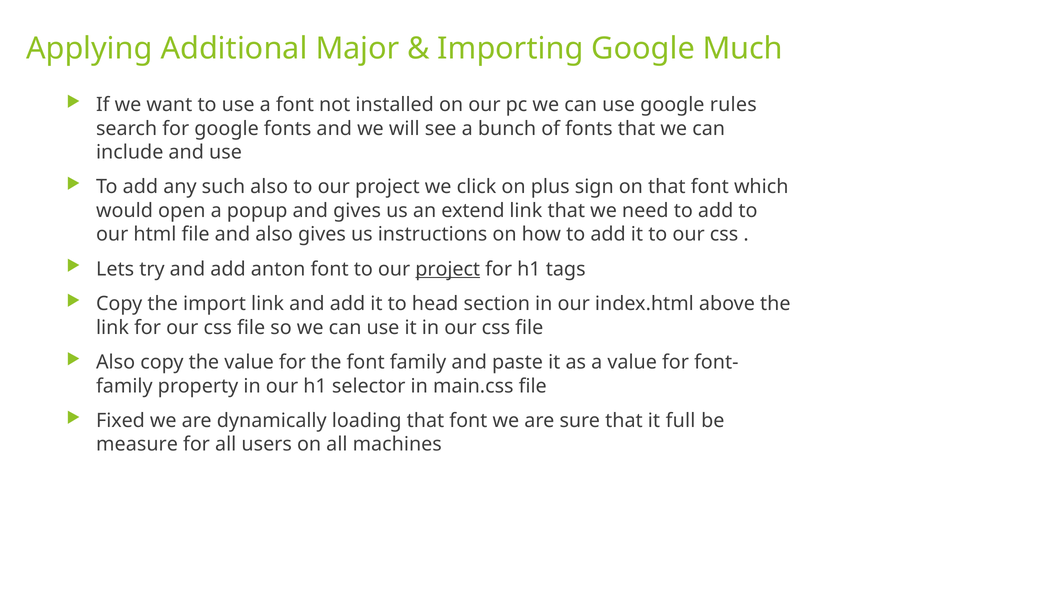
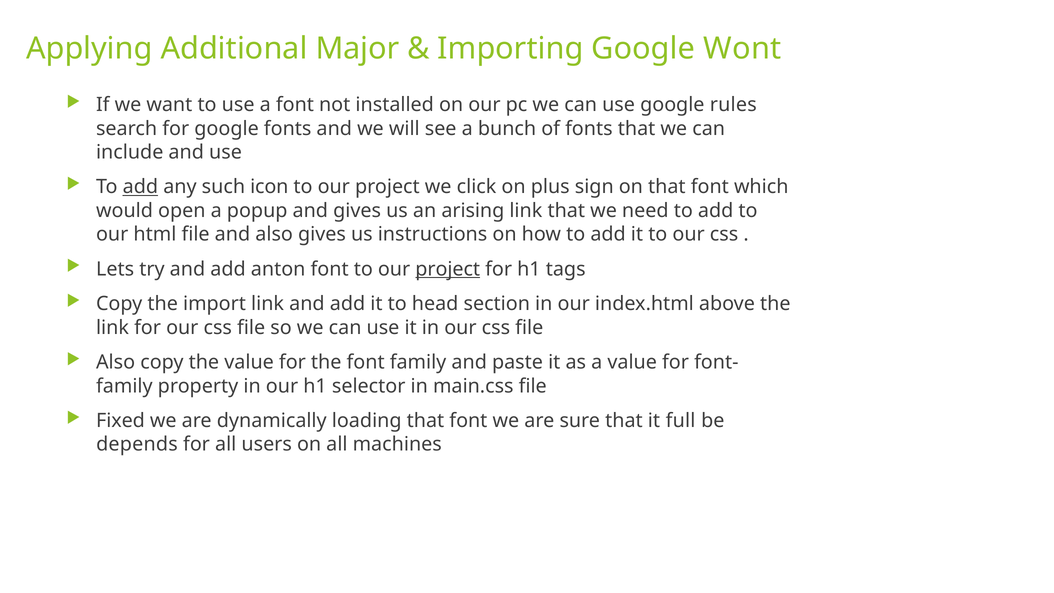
Much: Much -> Wont (742, 48)
add underline: none -> present (140, 187)
such also: also -> icon (269, 187)
extend: extend -> arising (473, 211)
measure: measure -> depends (137, 444)
